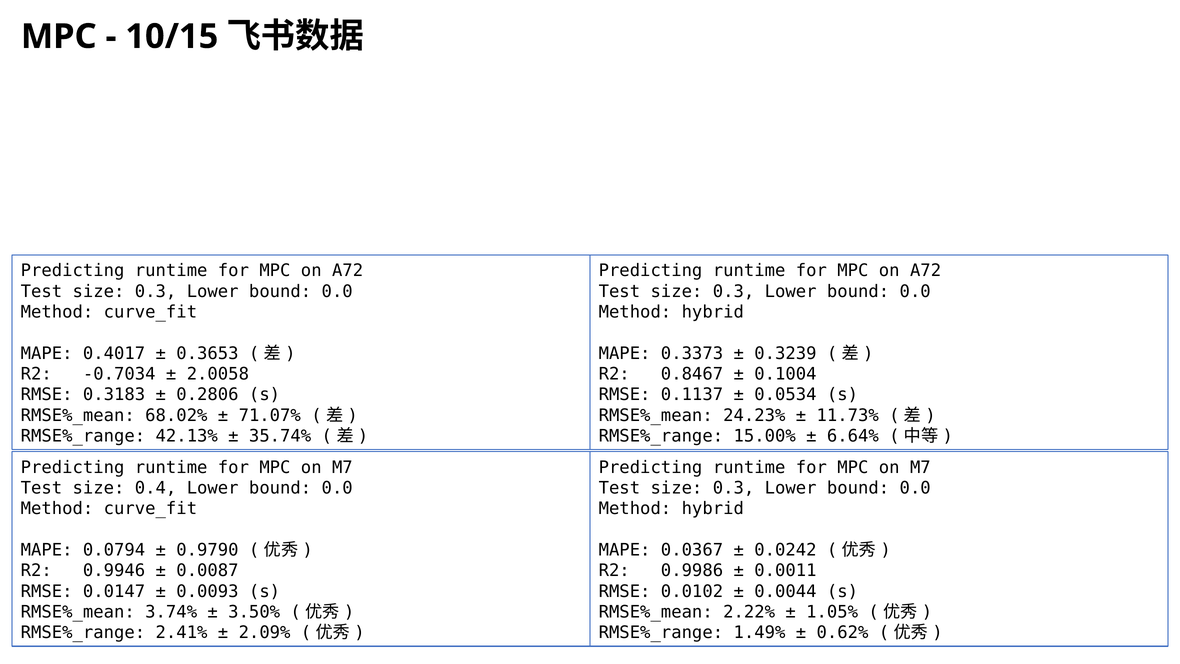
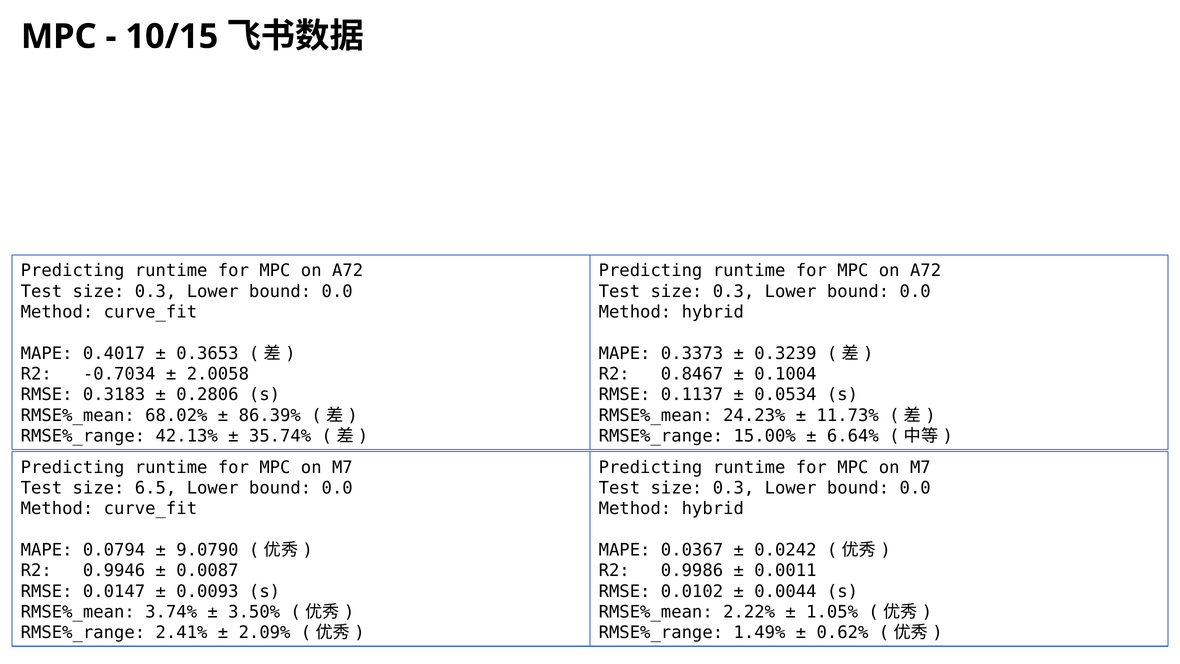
71.07%: 71.07% -> 86.39% (270, 415)
0.4: 0.4 -> 6.5 (156, 488)
0.9790: 0.9790 -> 9.0790 (207, 550)
